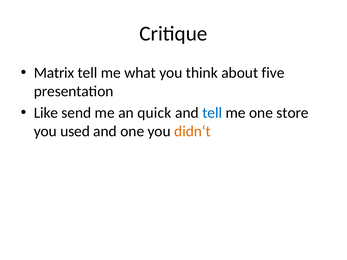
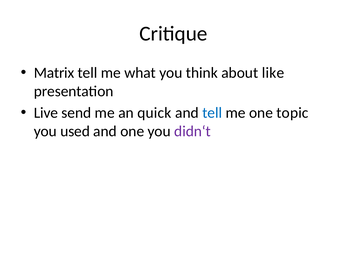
five: five -> like (273, 73)
Like: Like -> Live (46, 113)
store: store -> topic (292, 113)
didn‘t colour: orange -> purple (193, 131)
